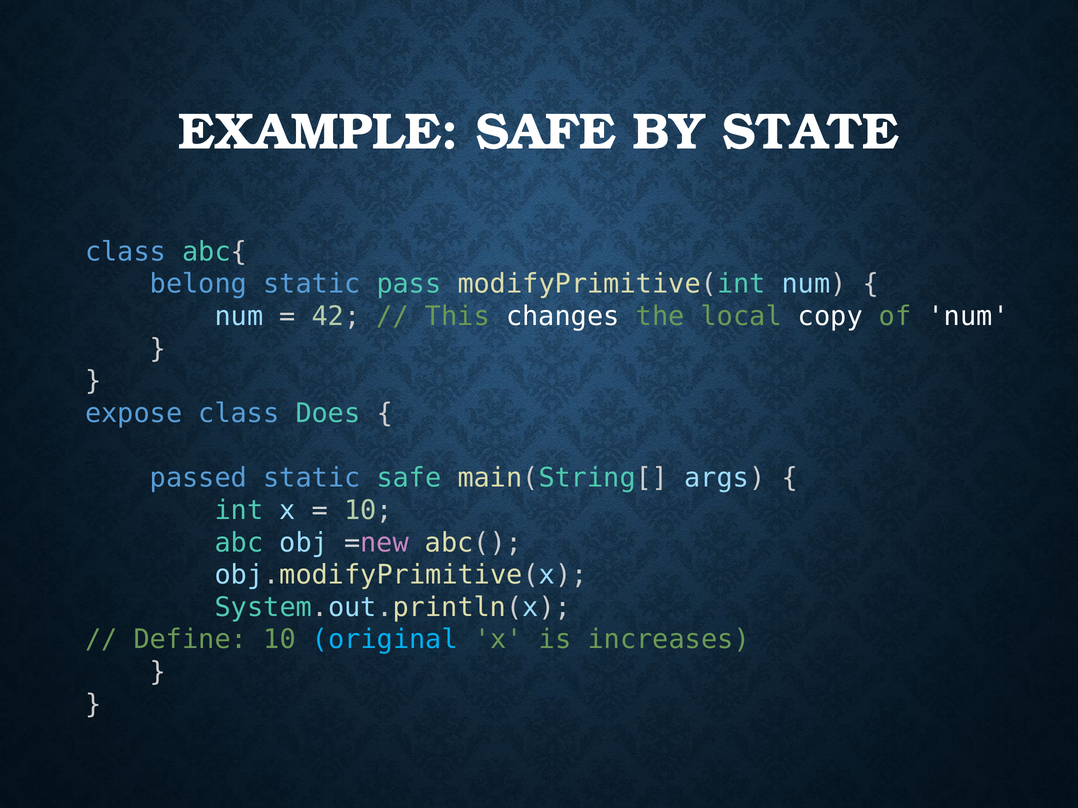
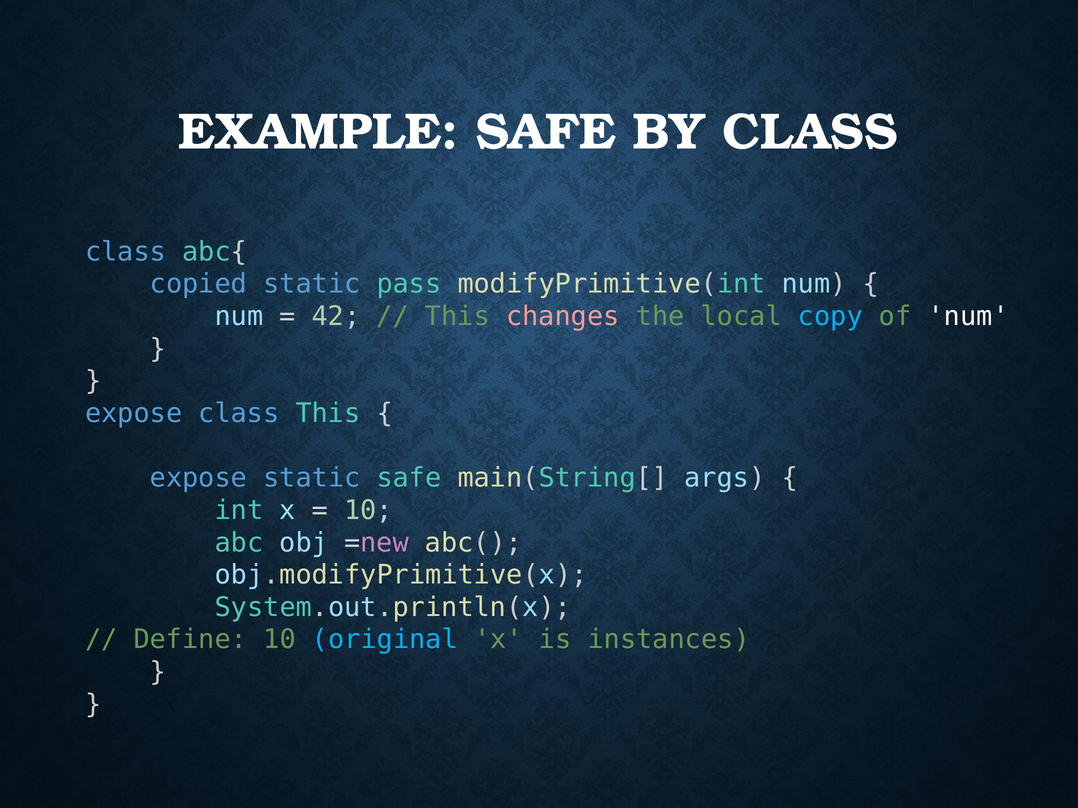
BY STATE: STATE -> CLASS (810, 132)
belong: belong -> copied (198, 284)
changes colour: white -> pink (563, 317)
copy colour: white -> light blue (830, 317)
class Does: Does -> This (328, 414)
passed: passed -> expose (198, 478)
increases: increases -> instances (669, 640)
